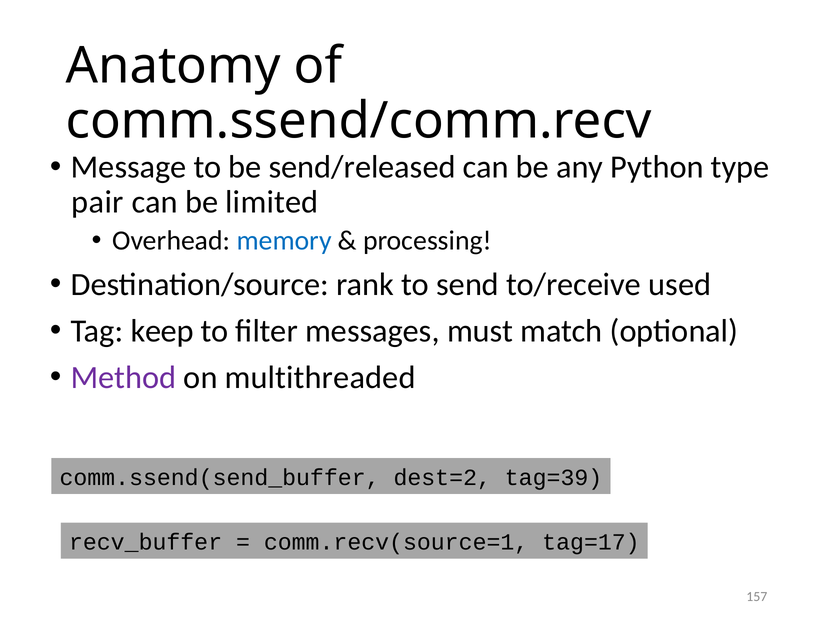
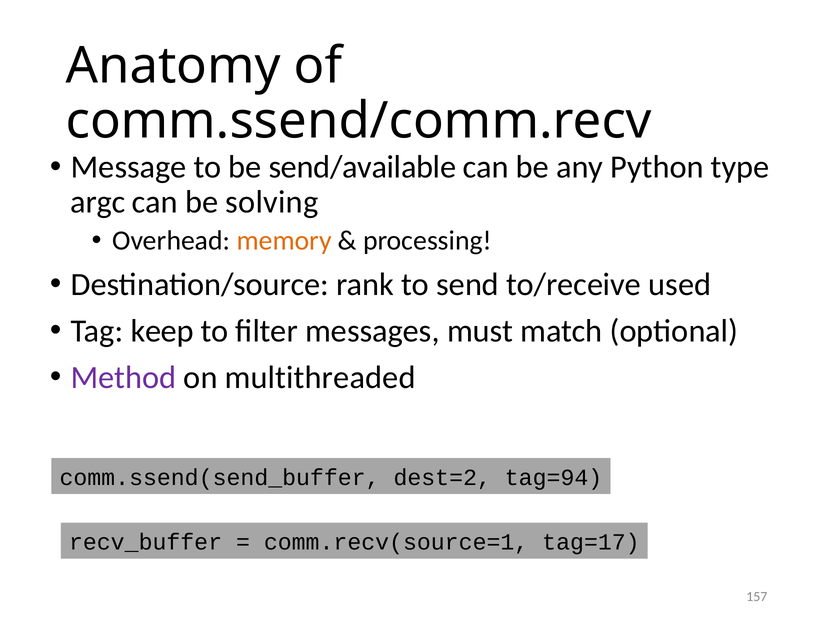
send/released: send/released -> send/available (362, 167)
pair: pair -> argc (98, 202)
limited: limited -> solving (272, 202)
memory colour: blue -> orange (284, 240)
tag=39: tag=39 -> tag=94 (554, 477)
